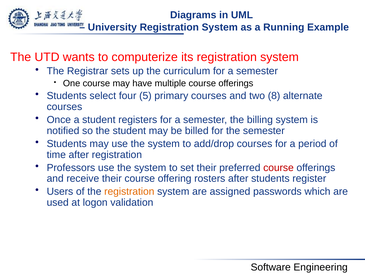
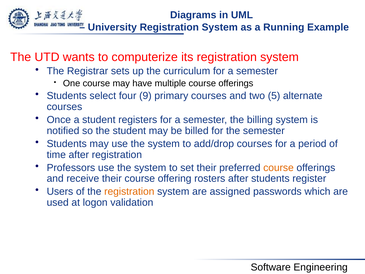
5: 5 -> 9 (145, 96)
8: 8 -> 5 (274, 96)
course colour: red -> orange (278, 168)
